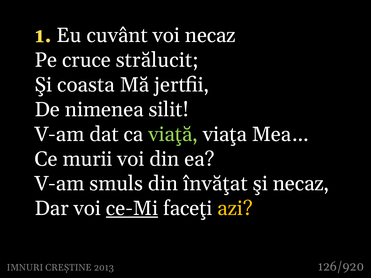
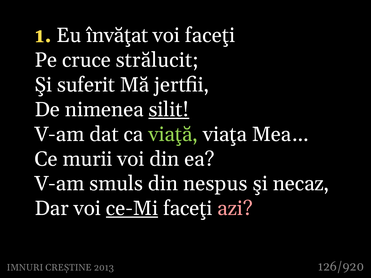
cuvânt: cuvânt -> învăţat (117, 35)
voi necaz: necaz -> faceţi (210, 35)
coasta: coasta -> suferit (86, 85)
silit underline: none -> present (169, 110)
învăţat: învăţat -> nespus (215, 184)
azi colour: yellow -> pink (235, 209)
